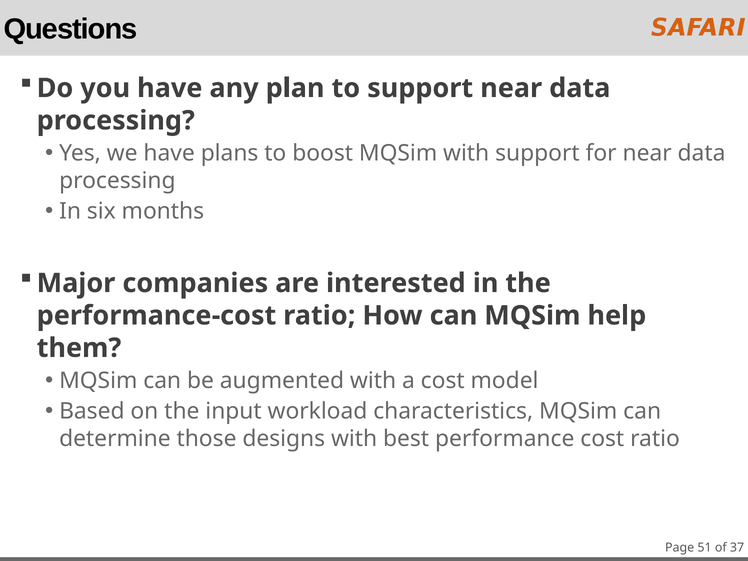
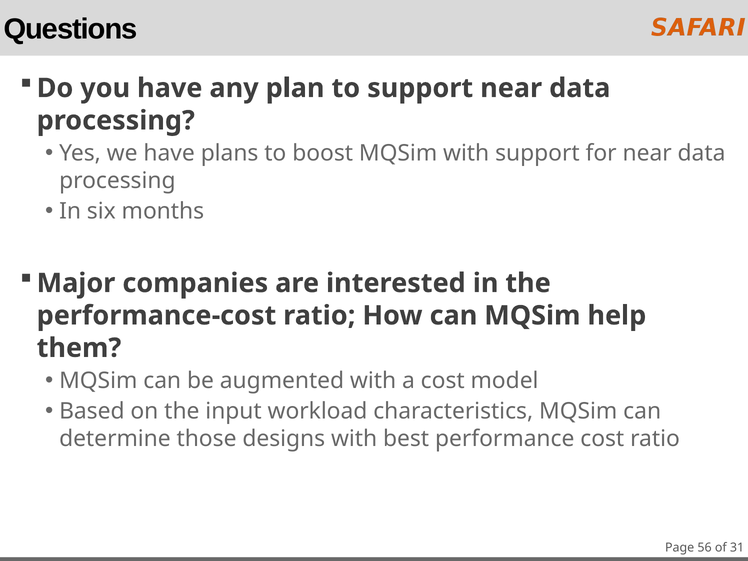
51: 51 -> 56 (705, 548)
37: 37 -> 31 (737, 548)
